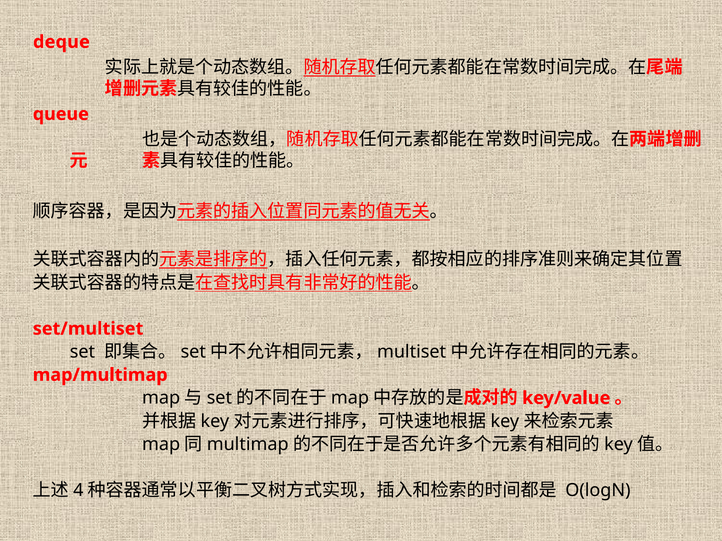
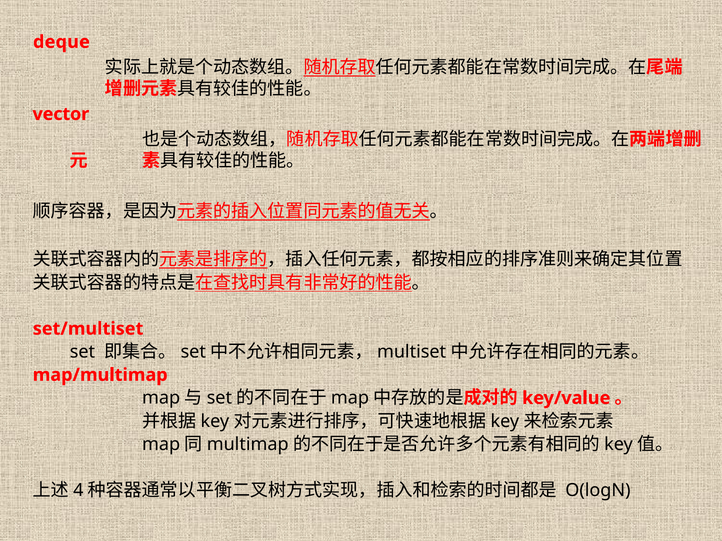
queue: queue -> vector (61, 114)
